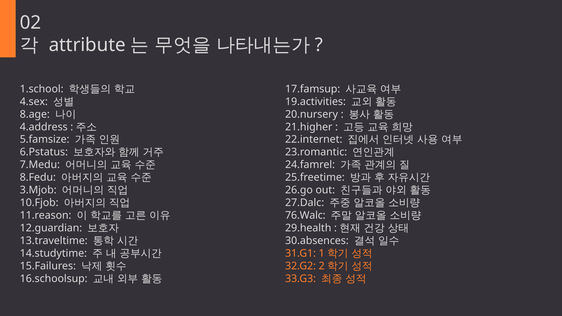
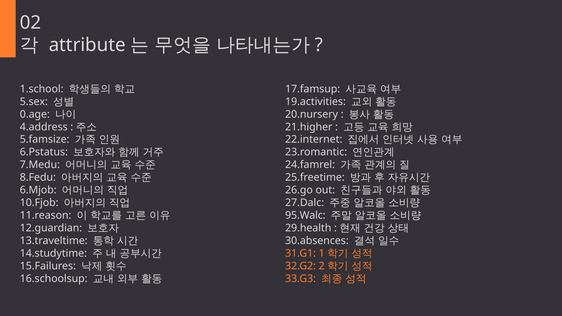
4.sex: 4.sex -> 5.sex (34, 102)
8.age: 8.age -> 0.age (35, 114)
3.Mjob: 3.Mjob -> 6.Mjob (38, 190)
76.Walc: 76.Walc -> 95.Walc (305, 215)
